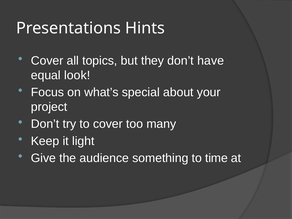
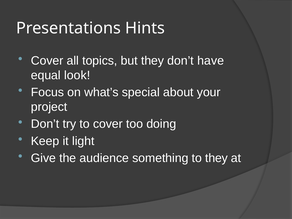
many: many -> doing (161, 124)
to time: time -> they (216, 158)
